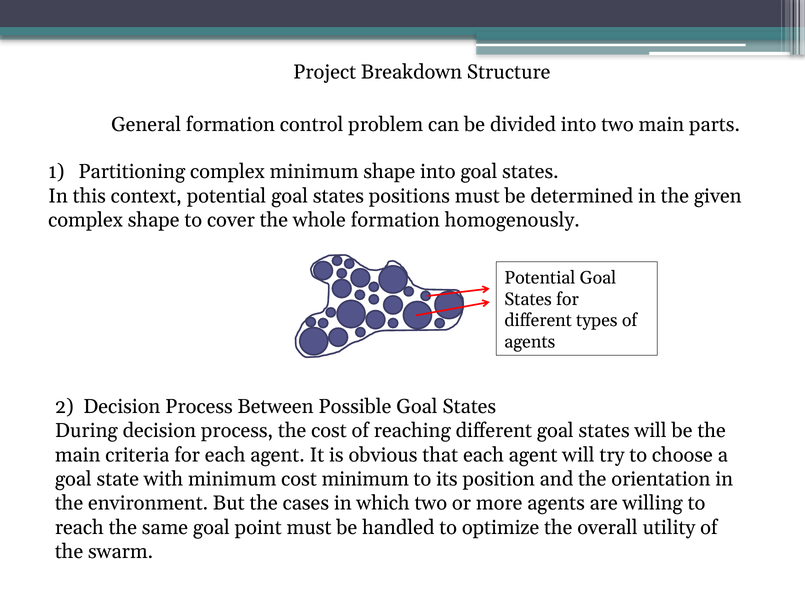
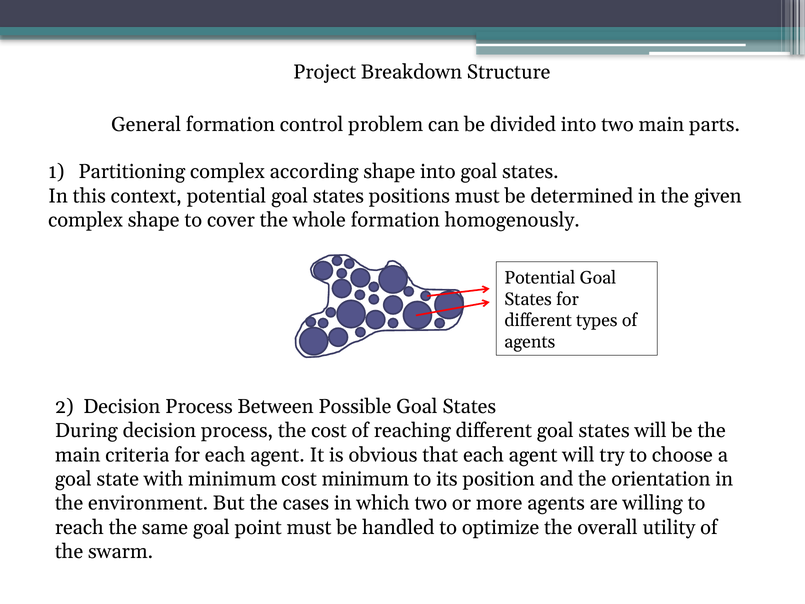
complex minimum: minimum -> according (314, 172)
